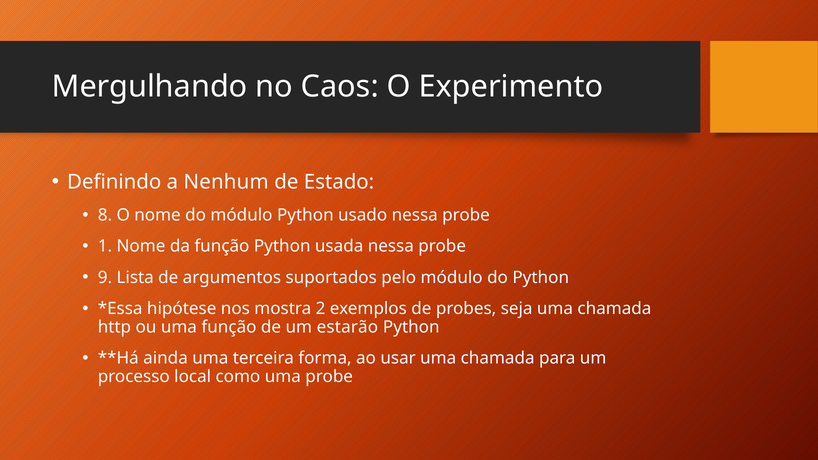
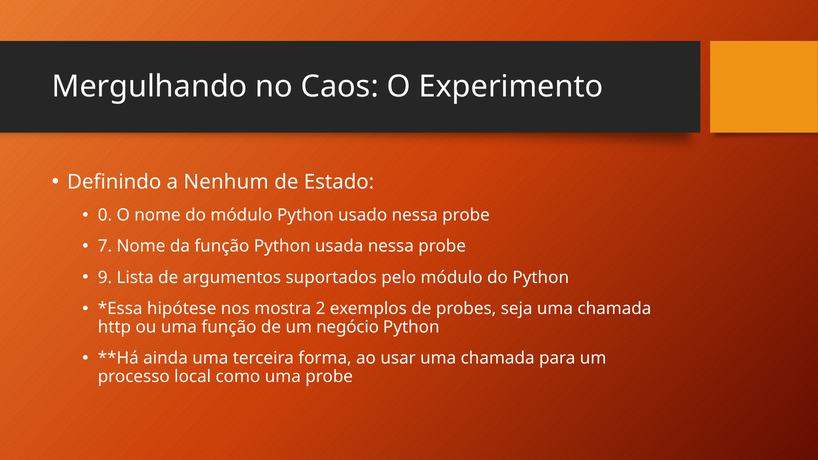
8: 8 -> 0 (105, 215)
1: 1 -> 7 (105, 246)
estarão: estarão -> negócio (348, 327)
